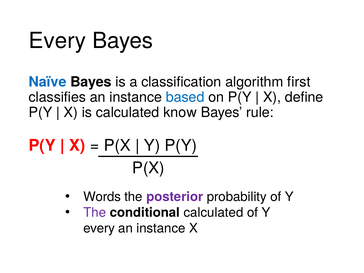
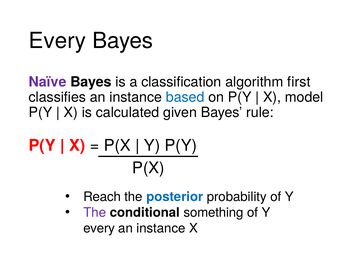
Naïve colour: blue -> purple (48, 82)
define: define -> model (304, 97)
know: know -> given (180, 113)
Words: Words -> Reach (102, 197)
posterior colour: purple -> blue (175, 197)
conditional calculated: calculated -> something (214, 212)
